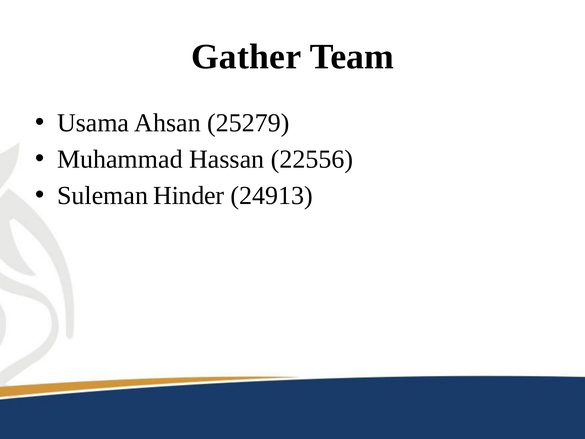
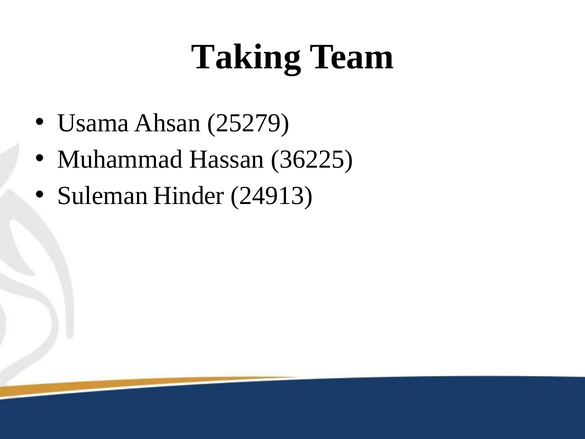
Gather: Gather -> Taking (246, 57)
22556: 22556 -> 36225 (312, 159)
